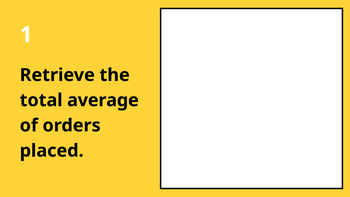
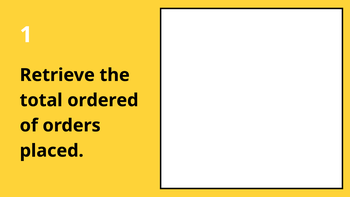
average: average -> ordered (103, 100)
